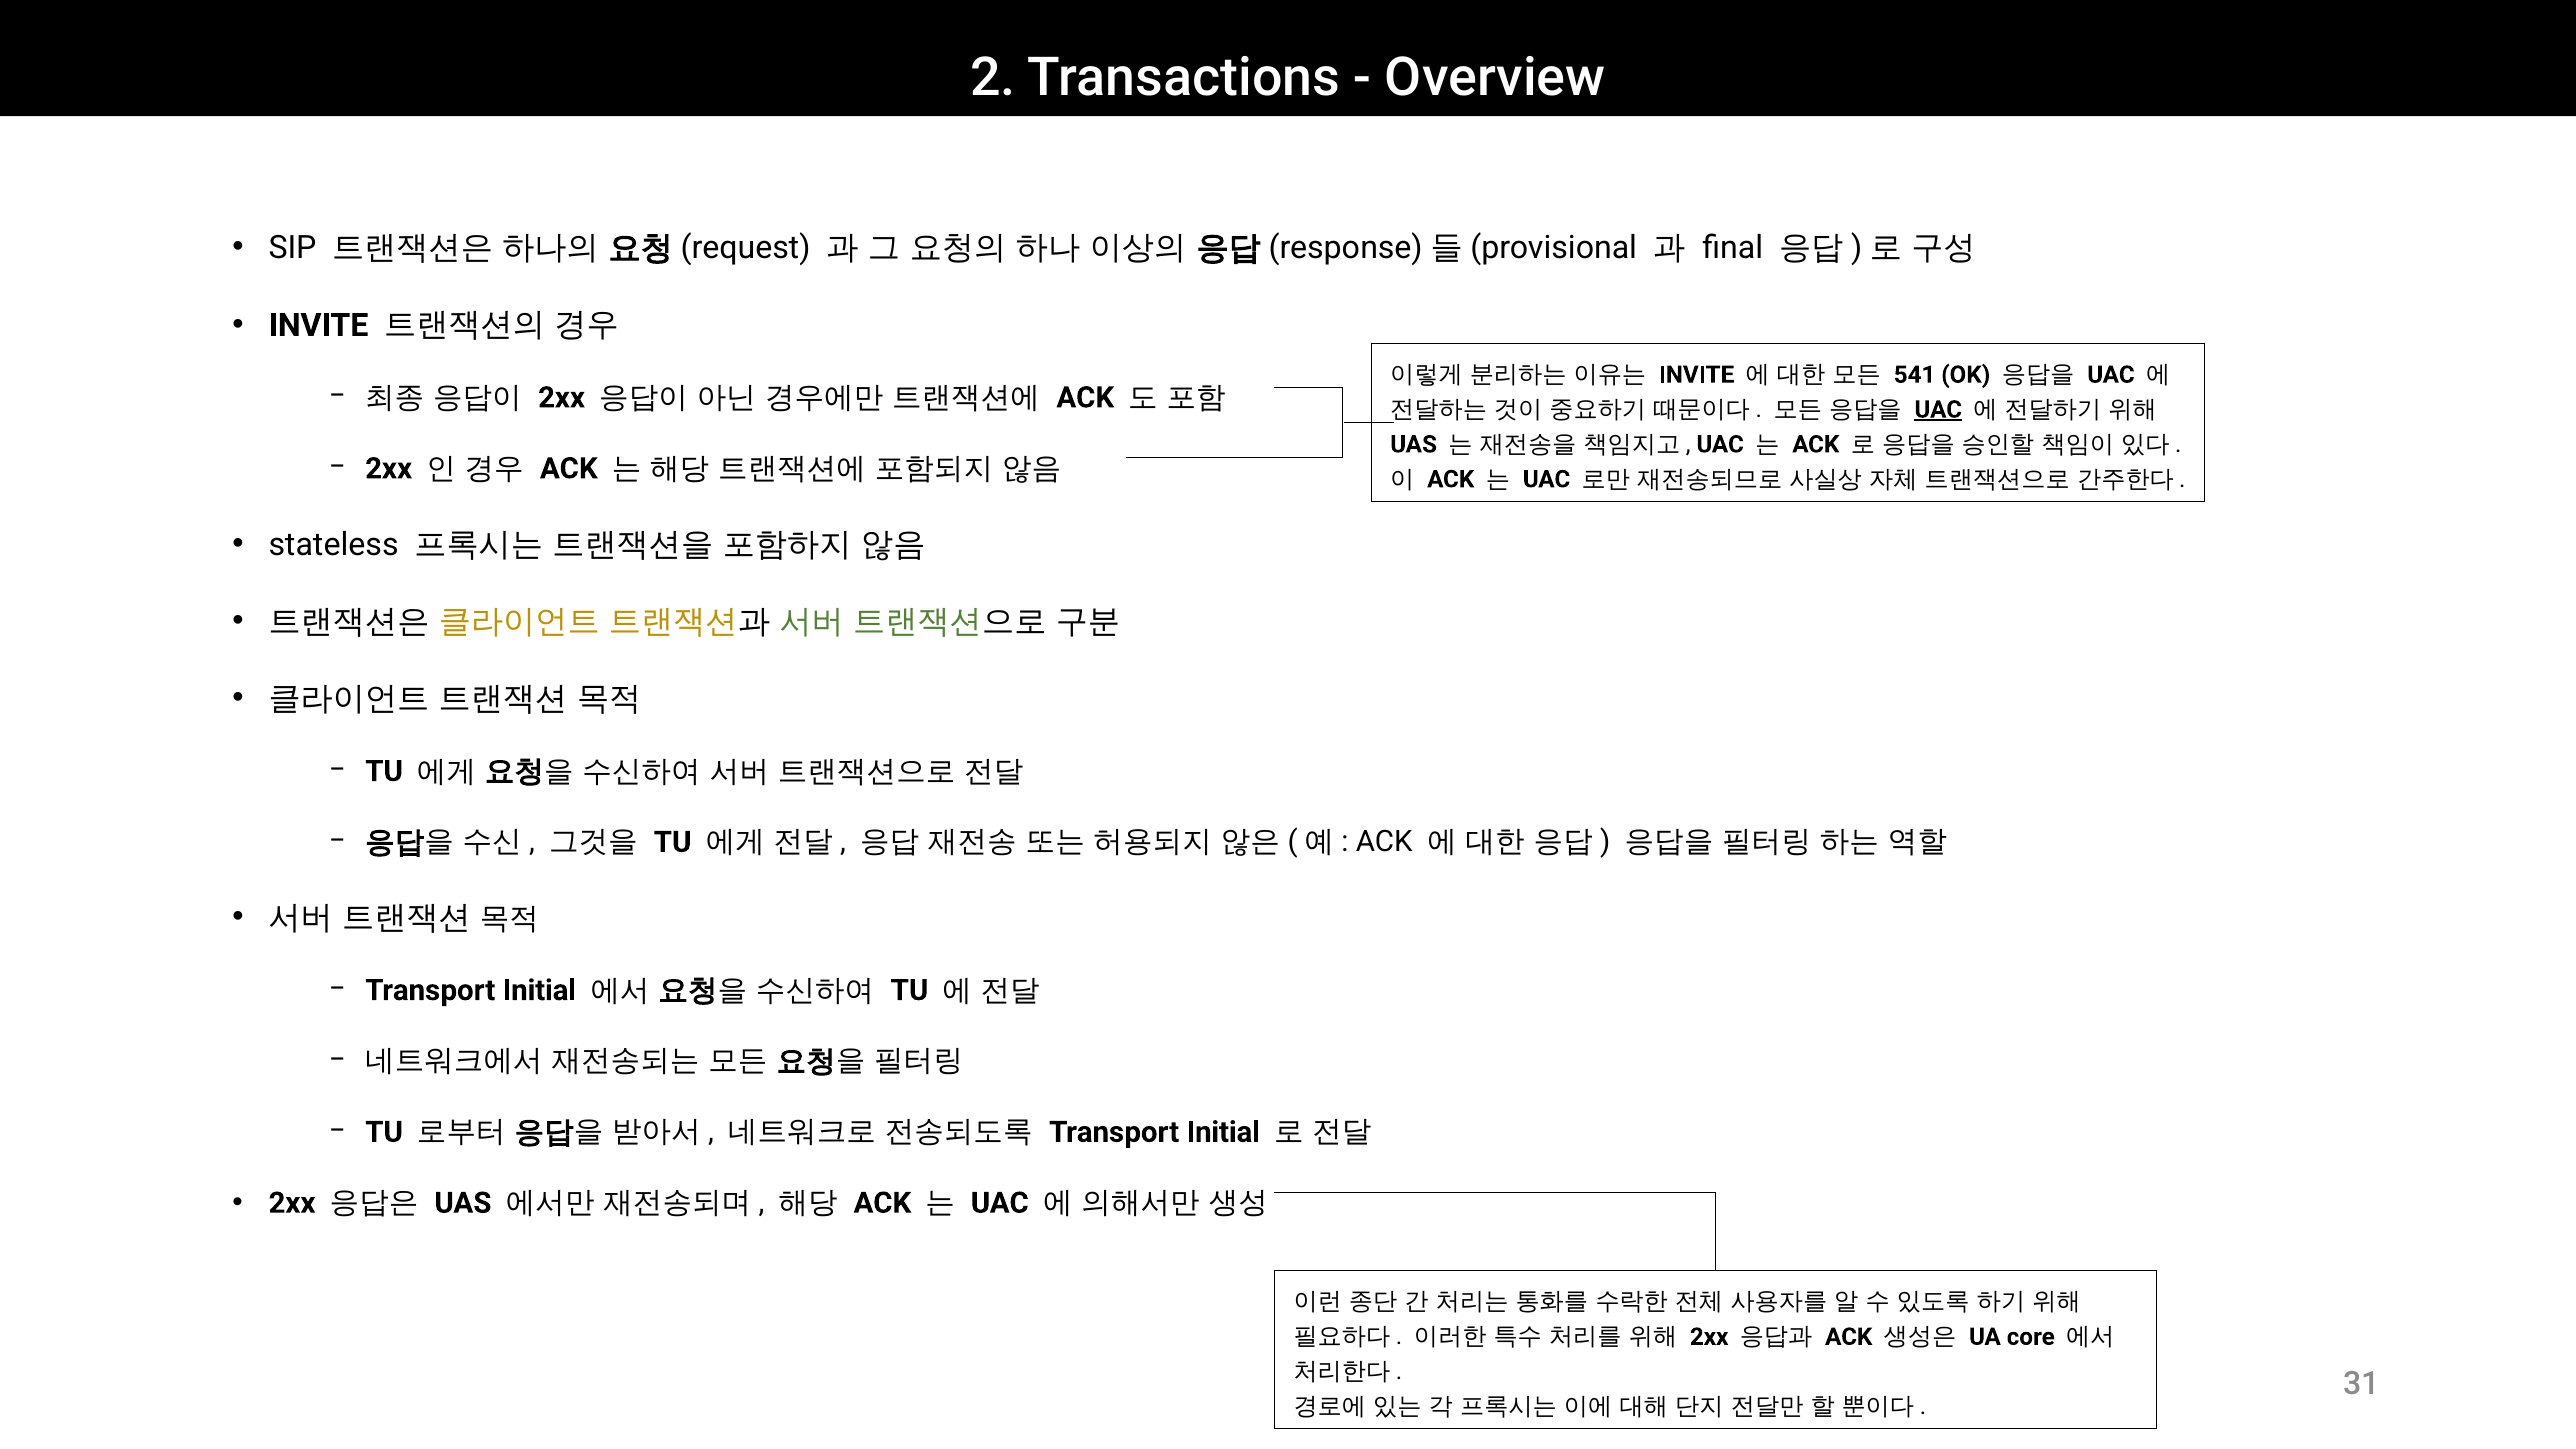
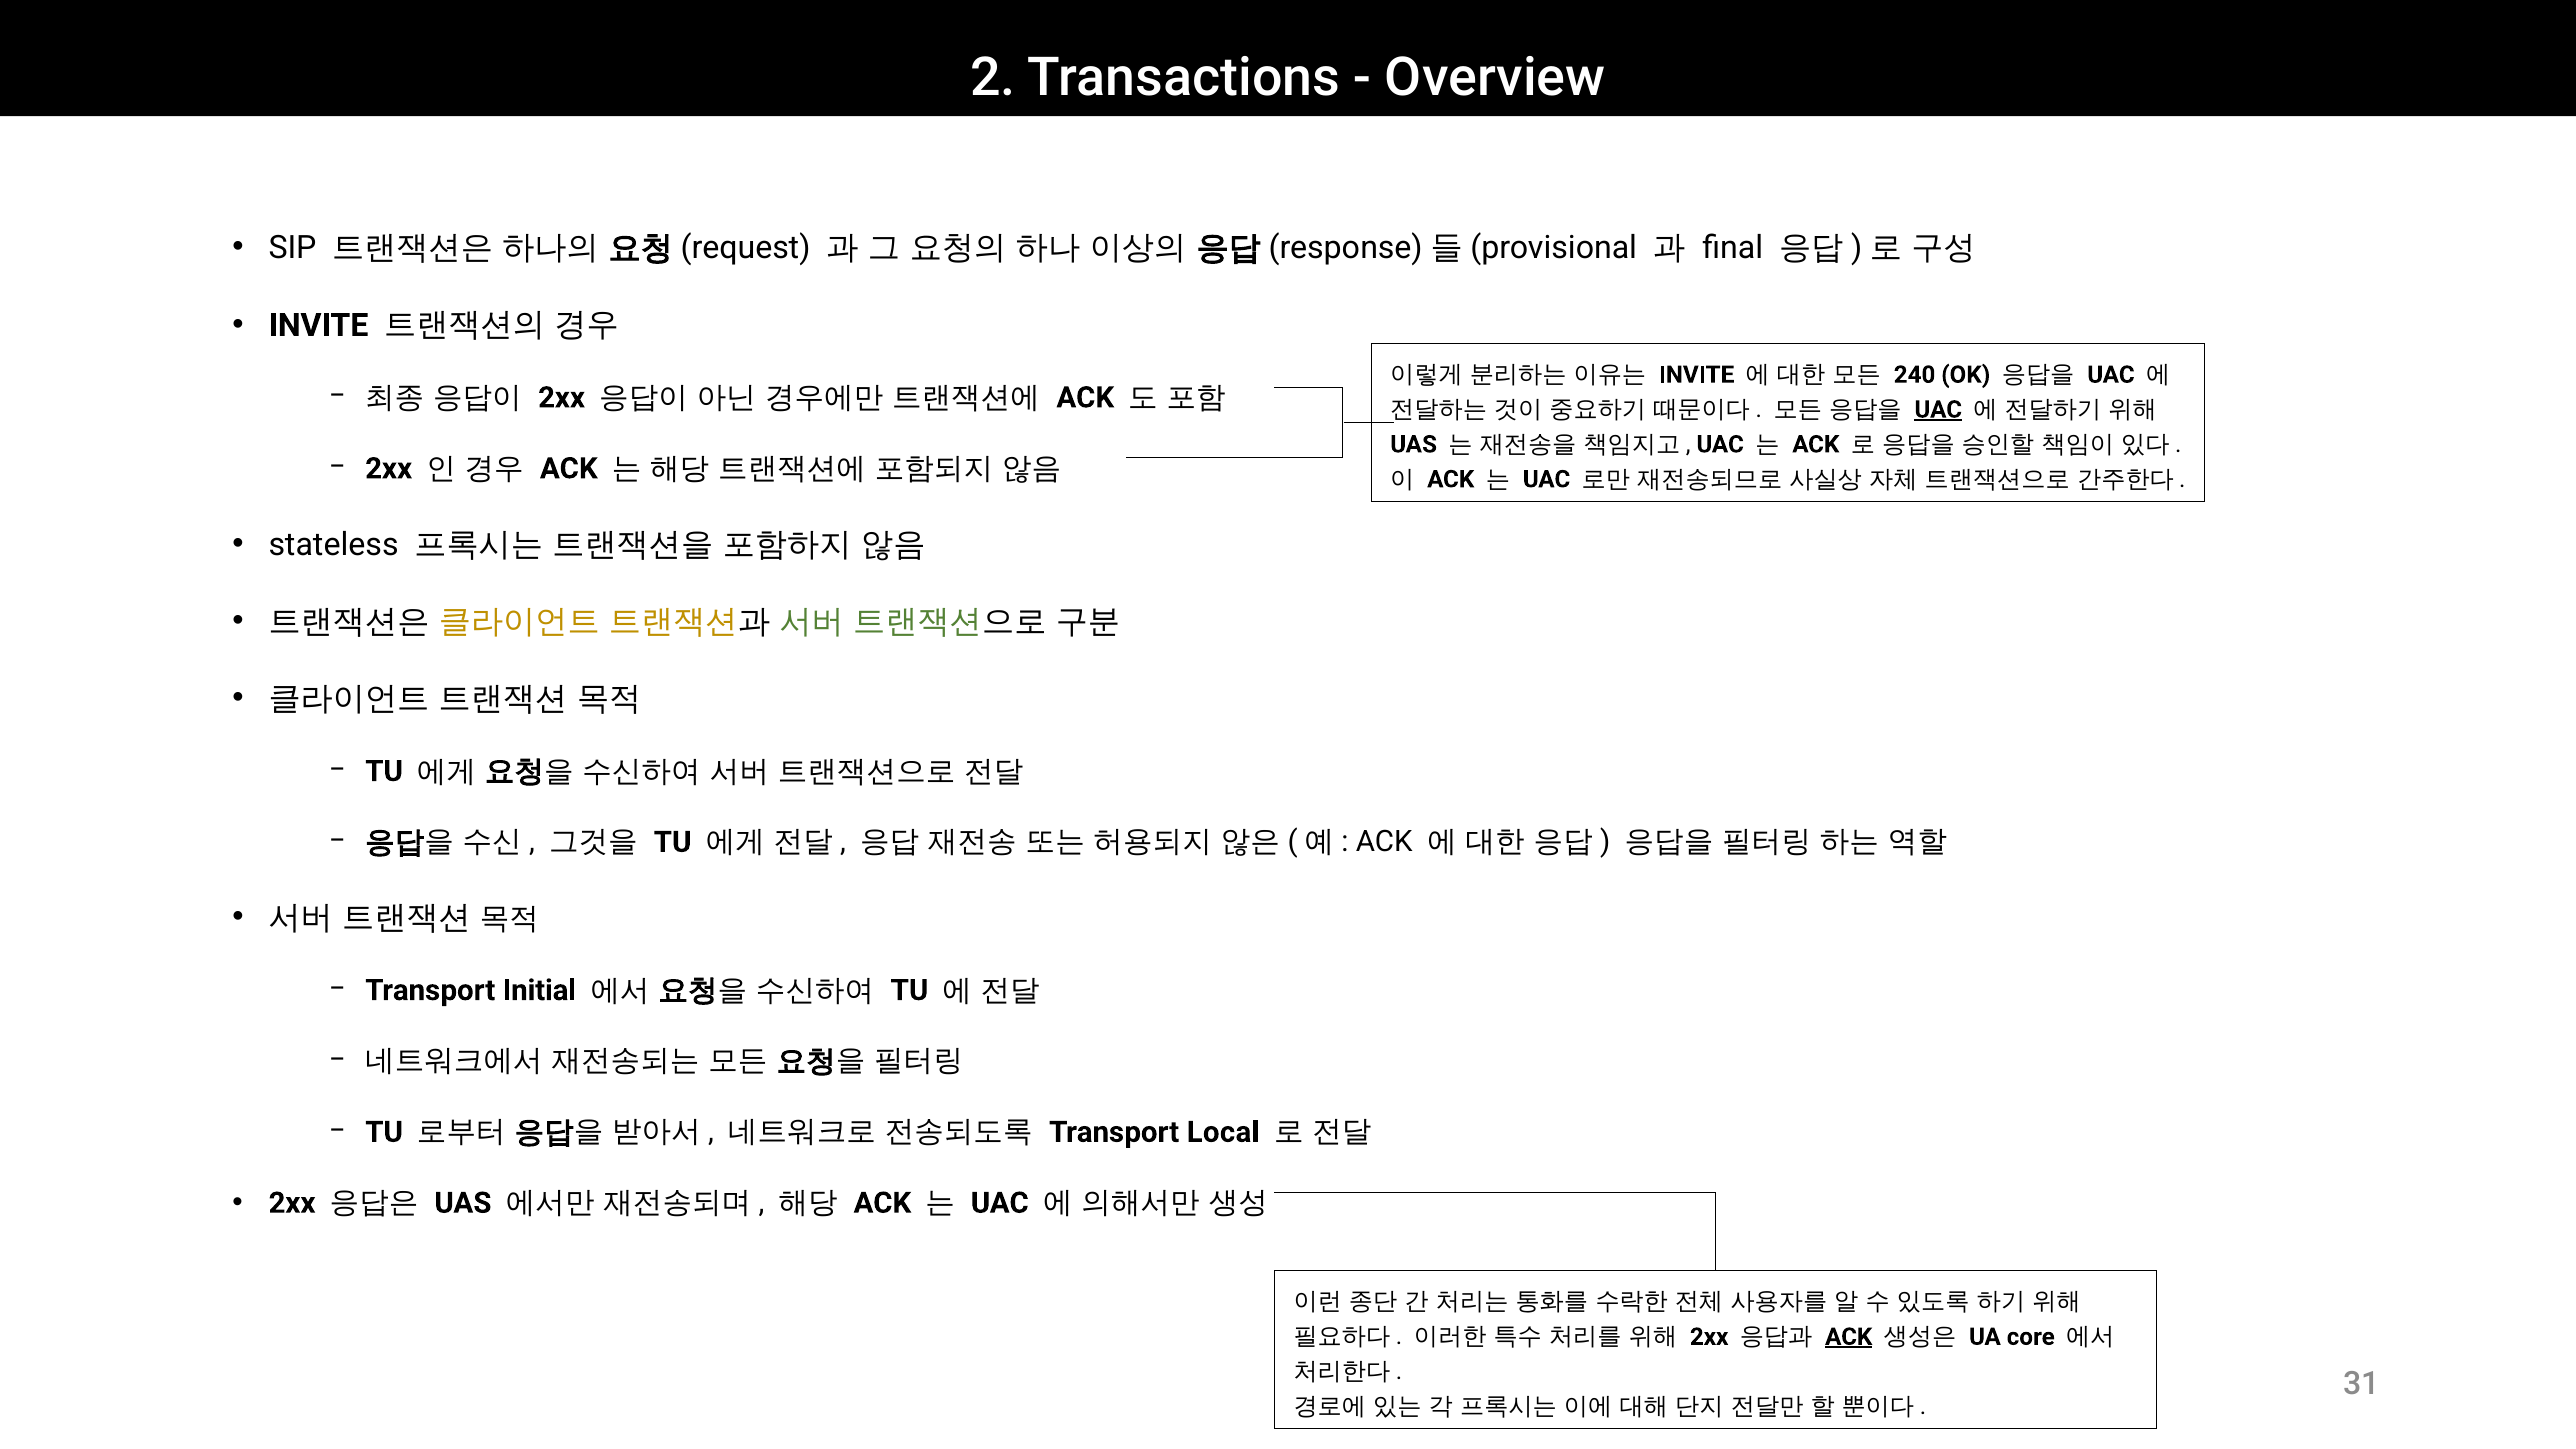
541: 541 -> 240 (1915, 375)
Initial: Initial -> Local (1223, 1132)
ACK underline: none -> present (1849, 1337)
